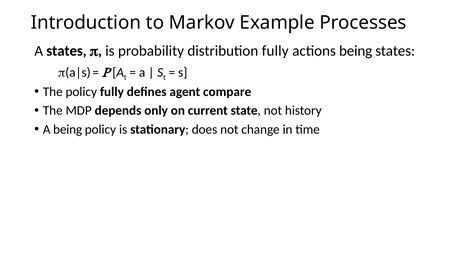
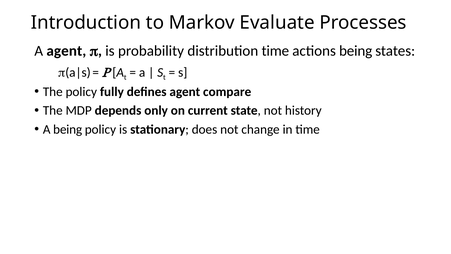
Example: Example -> Evaluate (277, 22)
A states: states -> agent (66, 51)
distribution fully: fully -> time (275, 51)
